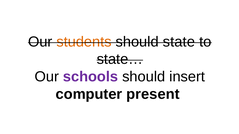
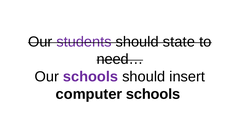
students colour: orange -> purple (84, 42)
state…: state… -> need… (120, 59)
computer present: present -> schools (153, 94)
